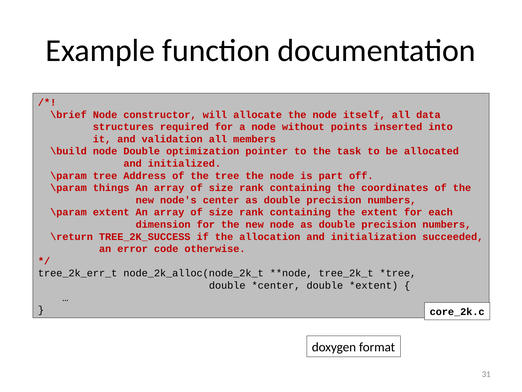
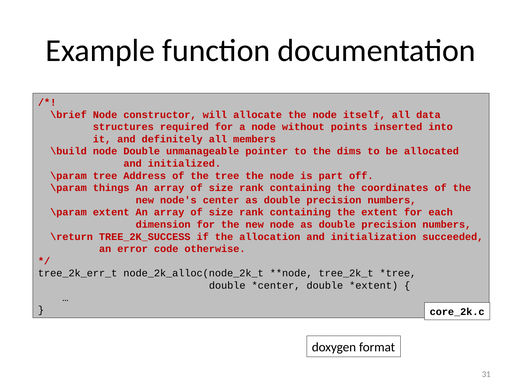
validation: validation -> definitely (172, 139)
optimization: optimization -> unmanageable (203, 151)
task: task -> dims (349, 151)
